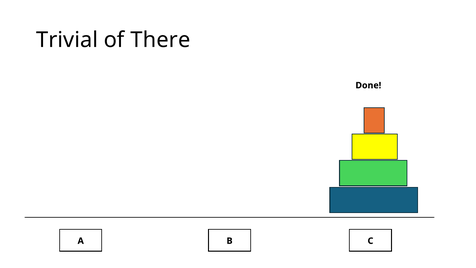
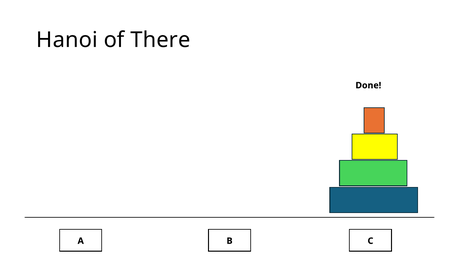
Trivial: Trivial -> Hanoi (67, 40)
